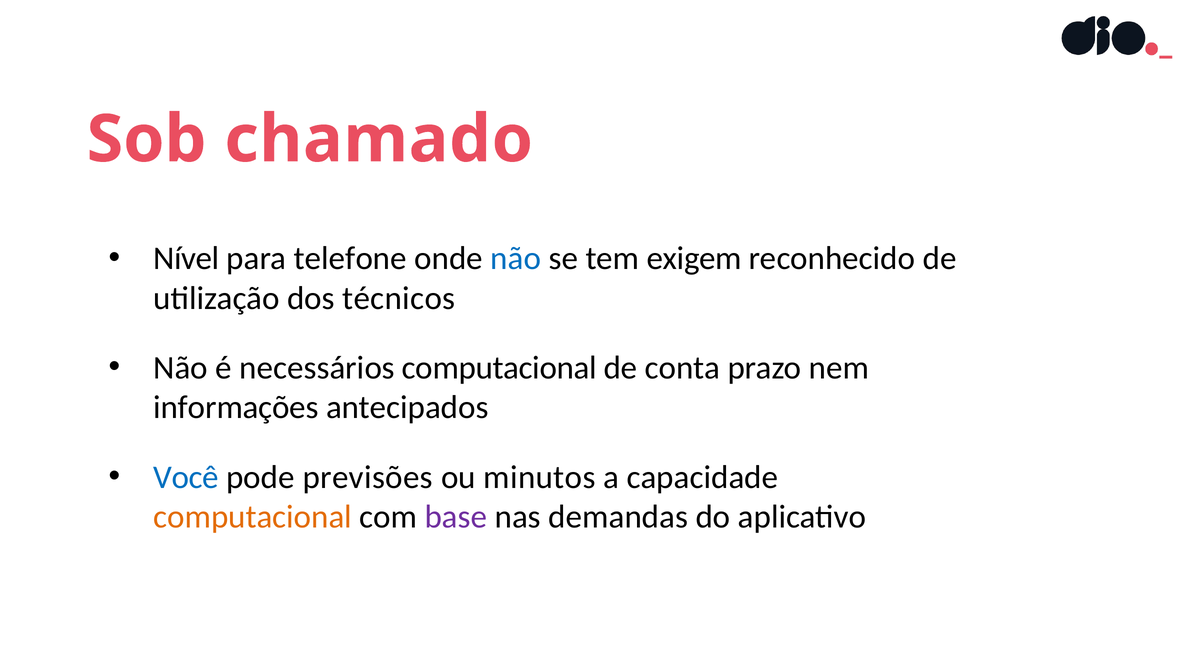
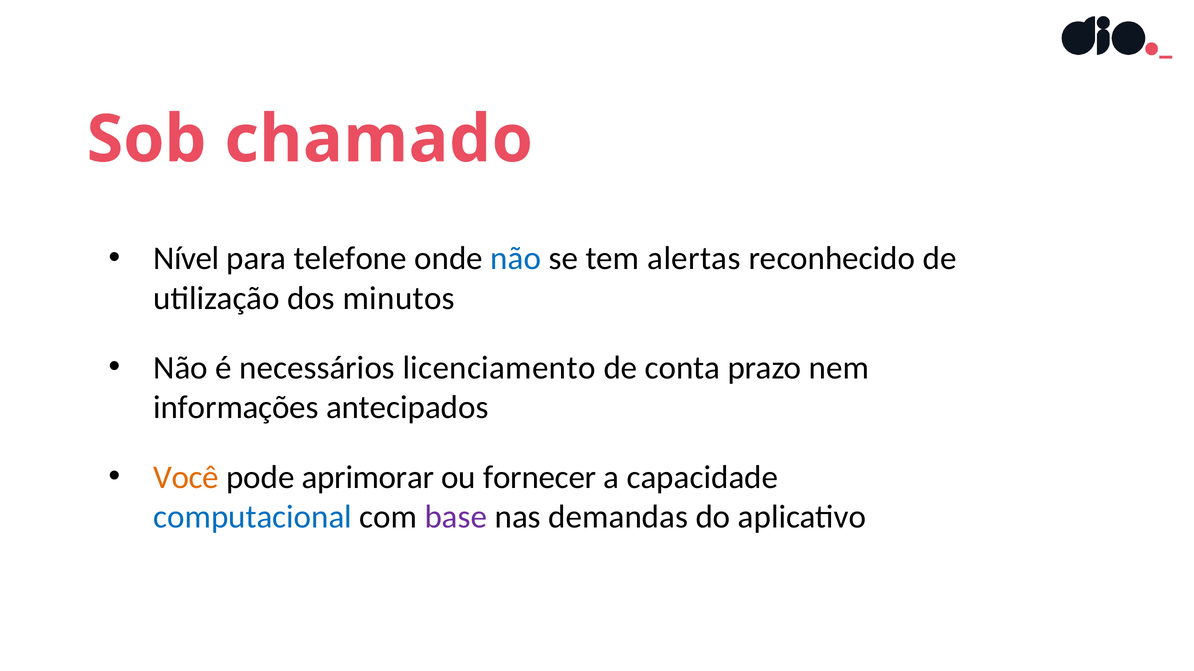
exigem: exigem -> alertas (694, 259)
técnicos: técnicos -> minutos (399, 299)
necessários computacional: computacional -> licenciamento (499, 368)
Você colour: blue -> orange (186, 478)
previsões: previsões -> aprimorar (368, 478)
minutos: minutos -> fornecer (540, 478)
computacional colour: orange -> blue (253, 517)
